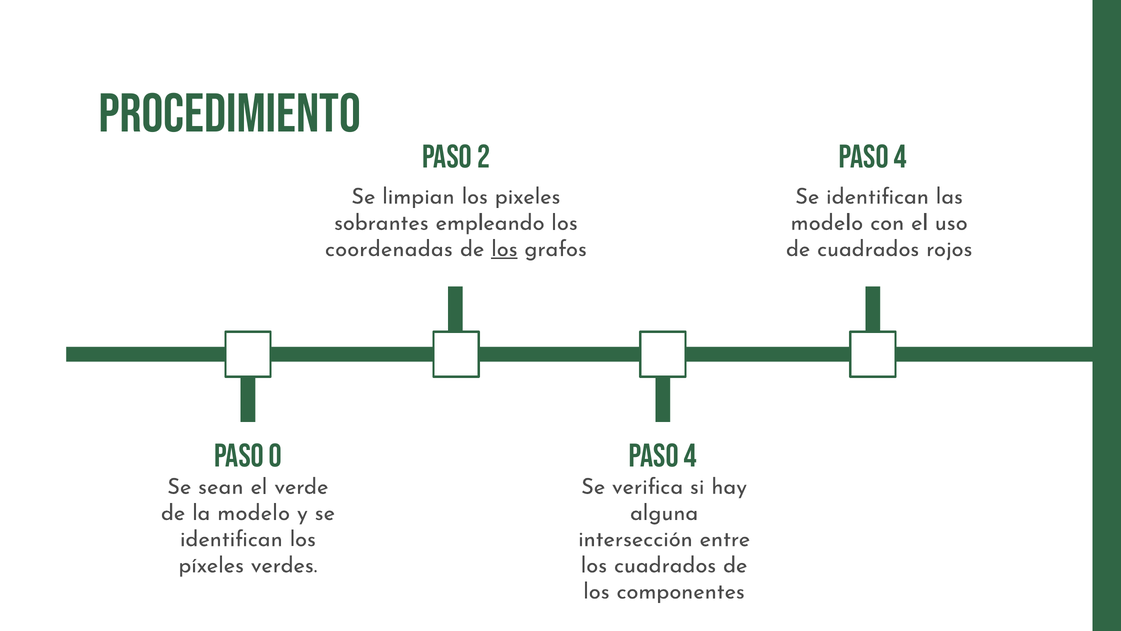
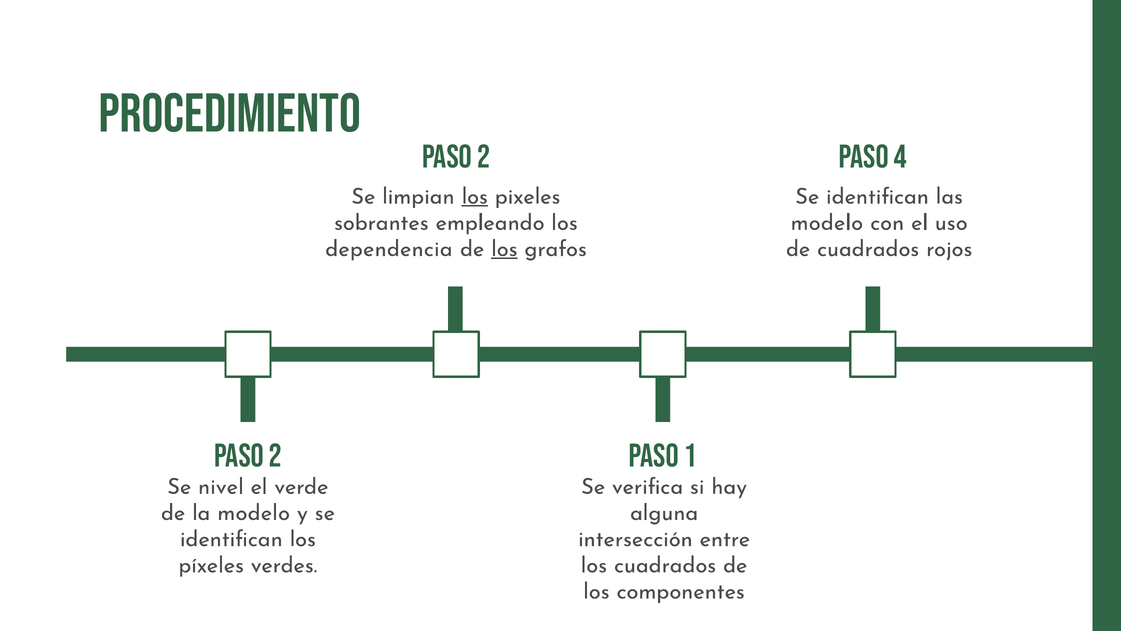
los underline: none -> present (475, 196)
coordenadas: coordenadas -> dependencia (389, 249)
0: 0 -> 2 (275, 456)
4: 4 -> 1 (690, 456)
sean: sean -> nivel (221, 486)
